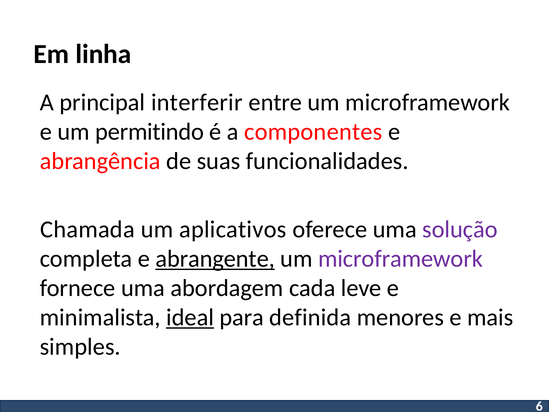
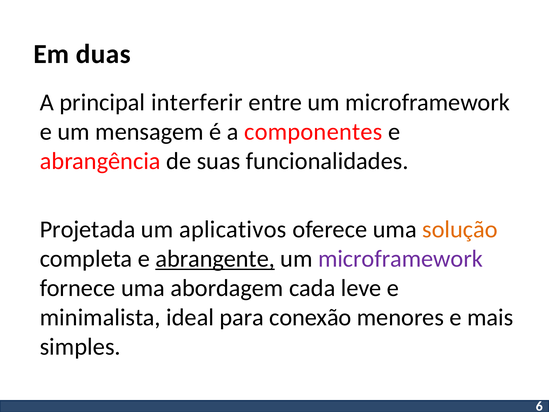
linha: linha -> duas (103, 54)
permitindo: permitindo -> mensagem (150, 132)
Chamada: Chamada -> Projetada (88, 229)
solução colour: purple -> orange (460, 229)
ideal underline: present -> none (190, 317)
definida: definida -> conexão (310, 317)
